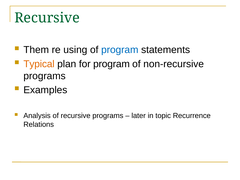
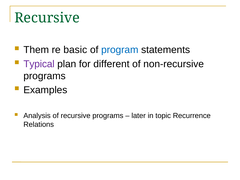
using: using -> basic (75, 50)
Typical colour: orange -> purple (39, 64)
for program: program -> different (111, 64)
